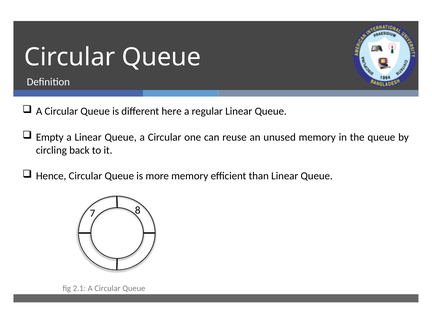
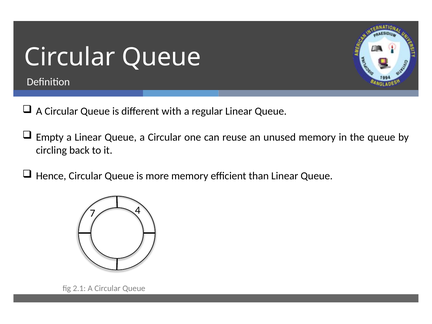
here: here -> with (172, 111)
8: 8 -> 4 (138, 210)
